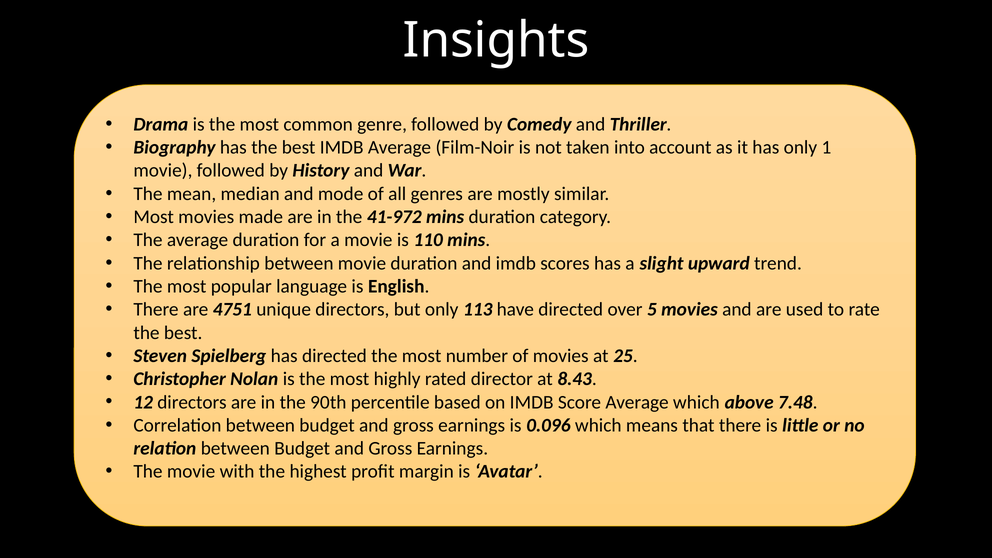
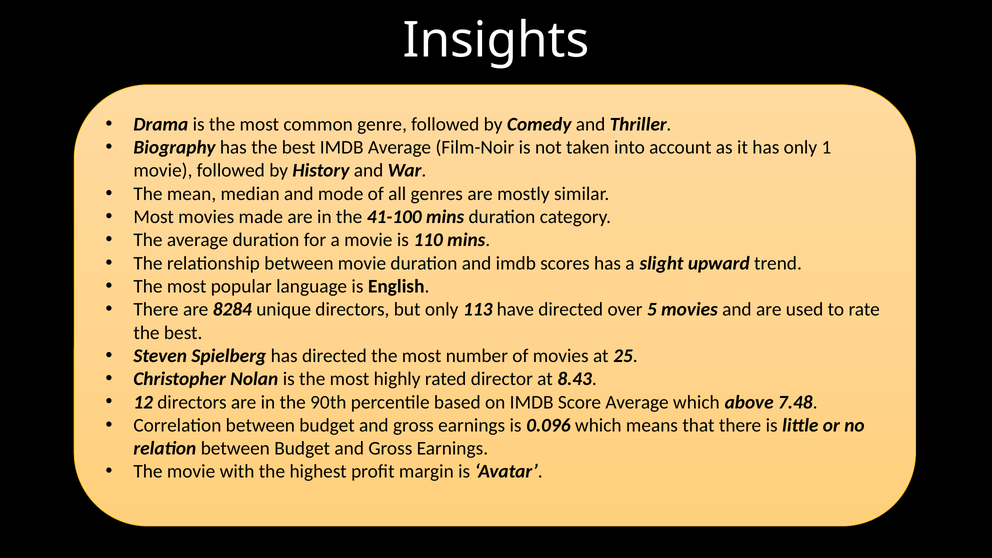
41-972: 41-972 -> 41-100 (394, 217)
4751: 4751 -> 8284 (232, 310)
